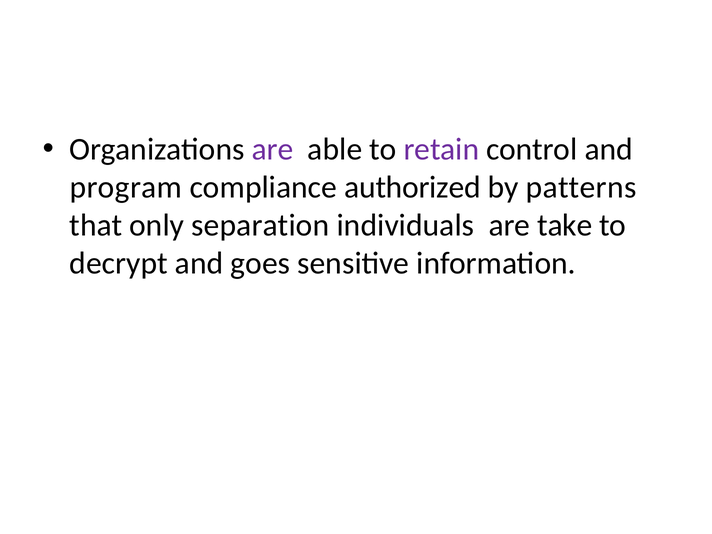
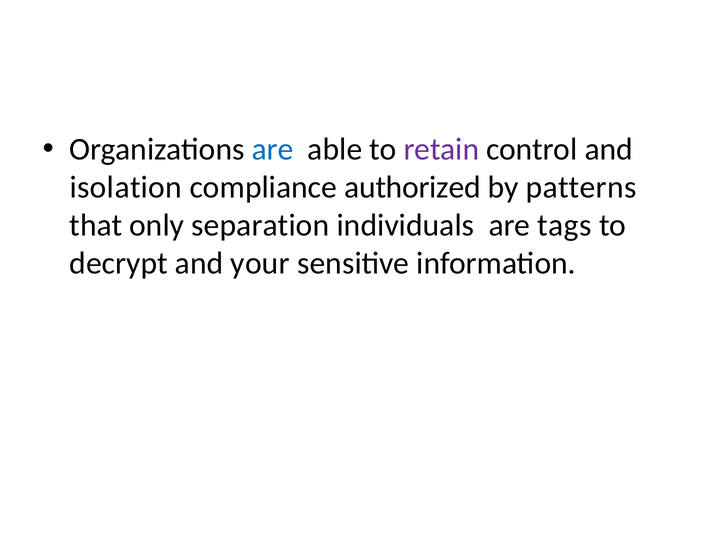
are colour: purple -> blue (272, 149)
program: program -> isolation (126, 187)
take: take -> tags (564, 225)
goes: goes -> your (260, 263)
